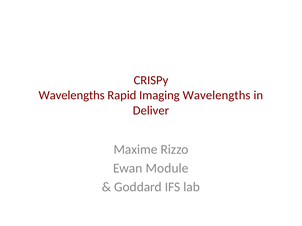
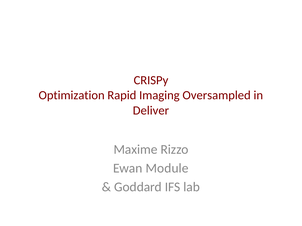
Wavelengths: Wavelengths -> Optimization (72, 96)
Imaging Wavelengths: Wavelengths -> Oversampled (217, 96)
